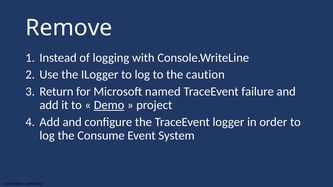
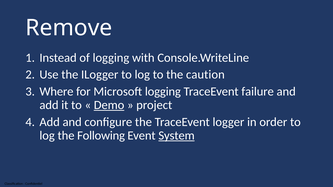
Return: Return -> Where (56, 92)
Microsoft named: named -> logging (163, 92)
Consume: Consume -> Following (101, 136)
System underline: none -> present (177, 136)
